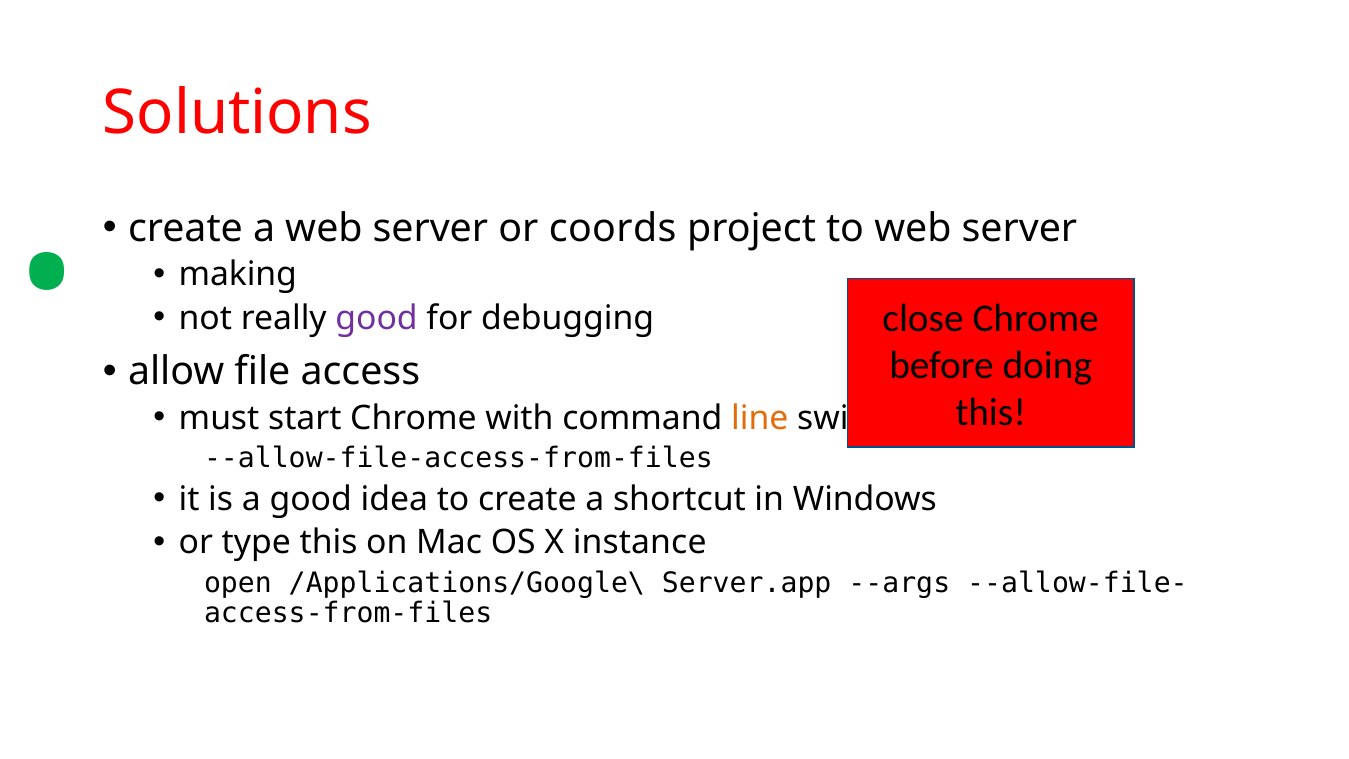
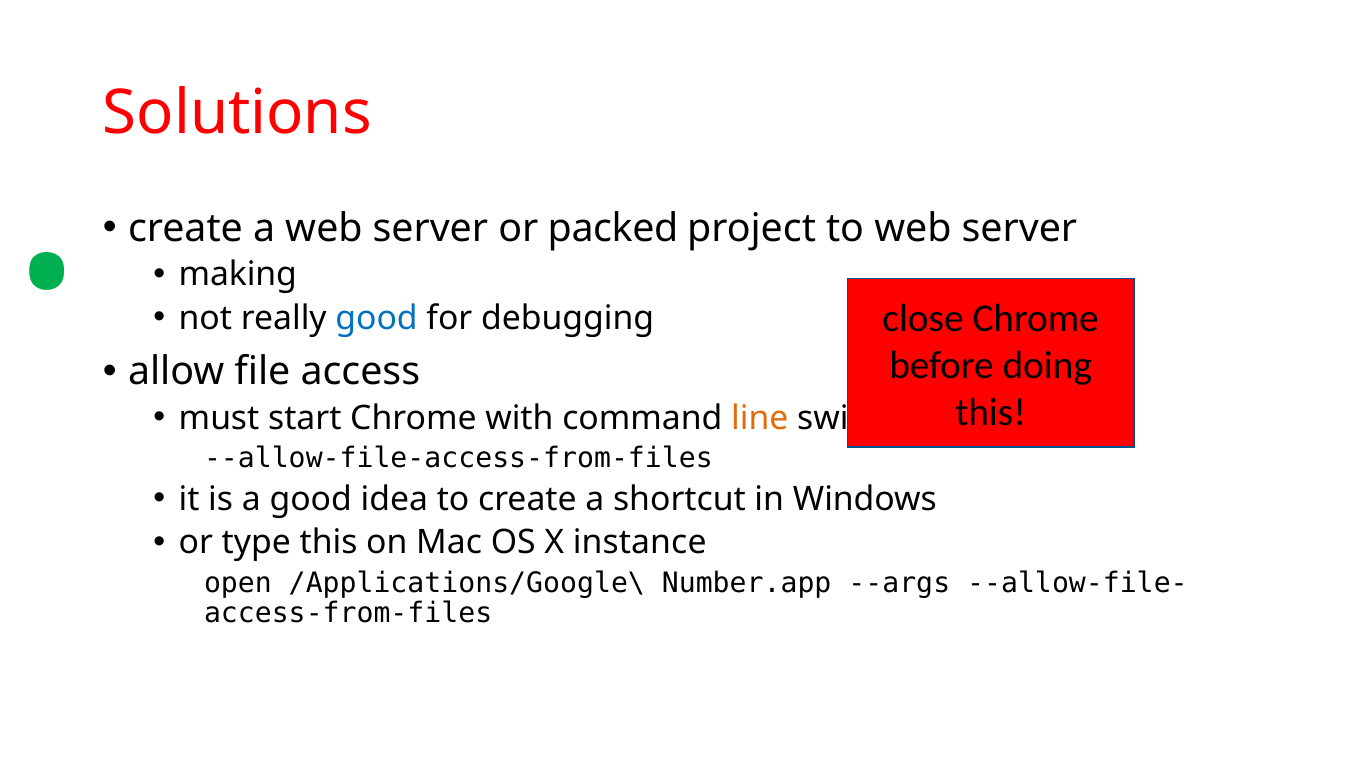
coords: coords -> packed (613, 228)
good colour: purple -> blue (377, 318)
Server.app: Server.app -> Number.app (747, 583)
